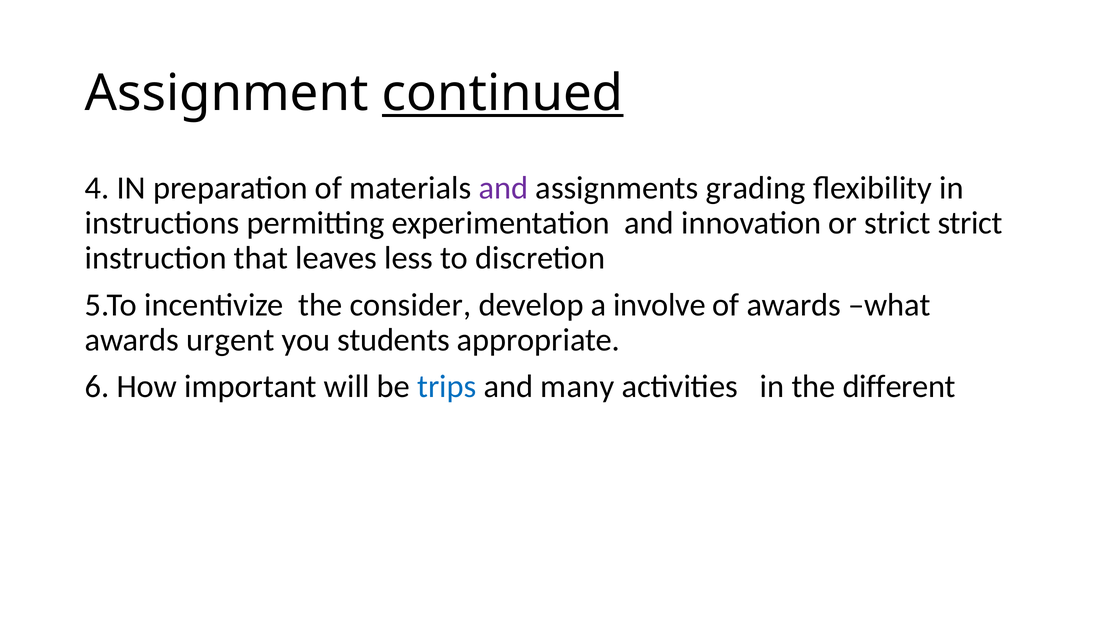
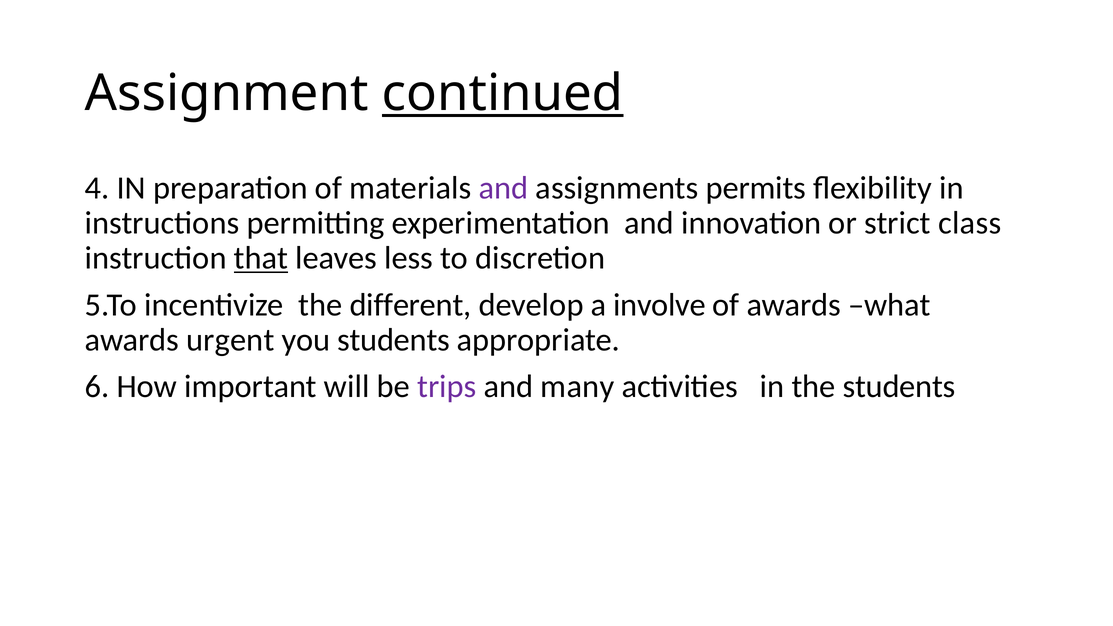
grading: grading -> permits (756, 188)
strict strict: strict -> class (970, 223)
that underline: none -> present (261, 258)
consider: consider -> different (411, 305)
trips colour: blue -> purple (447, 387)
the different: different -> students (899, 387)
